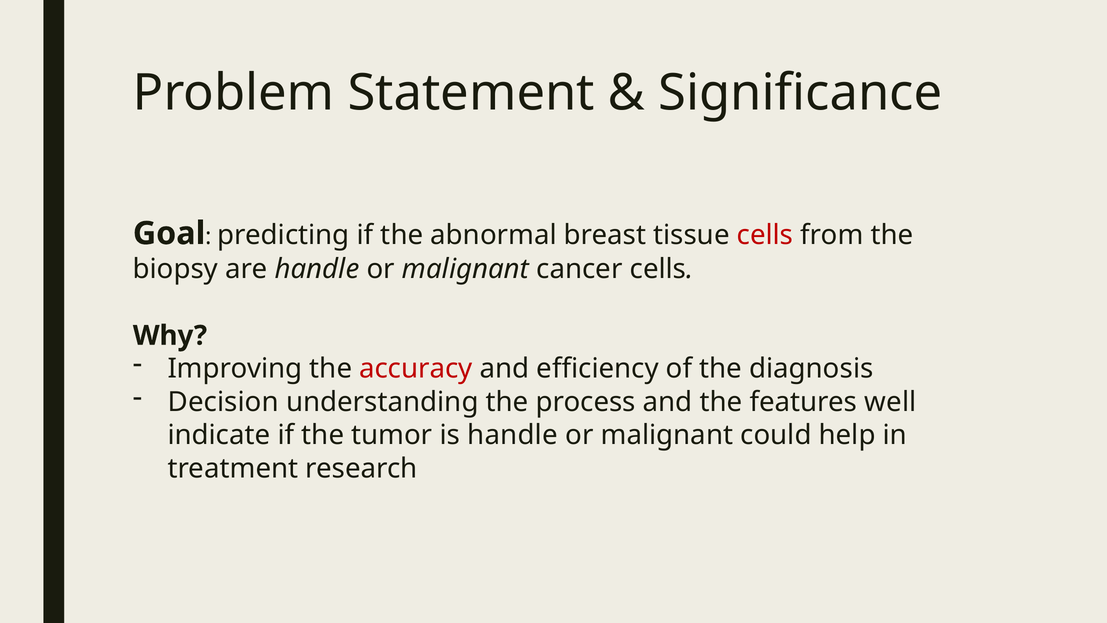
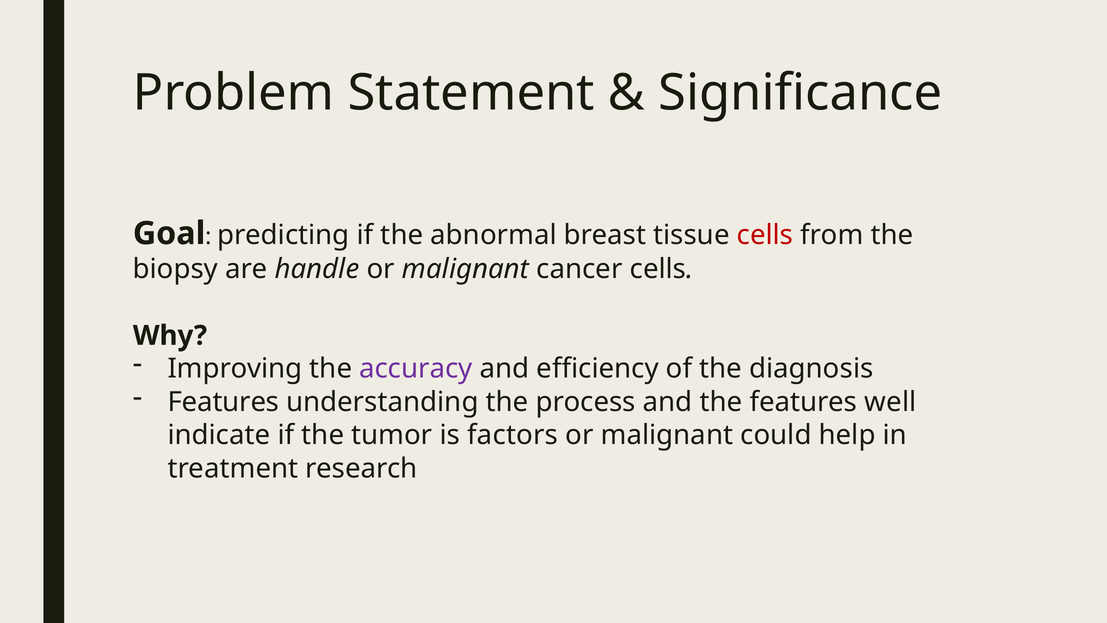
accuracy colour: red -> purple (416, 369)
Decision: Decision -> Features (223, 402)
is handle: handle -> factors (513, 435)
